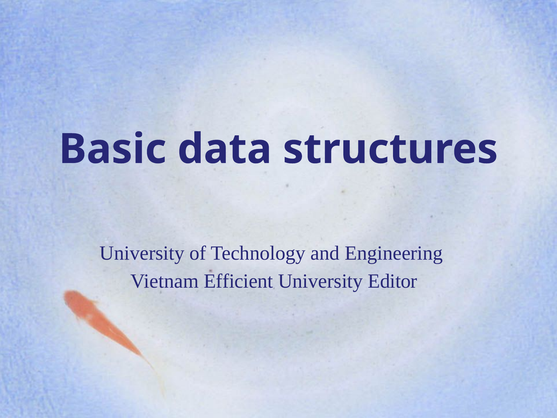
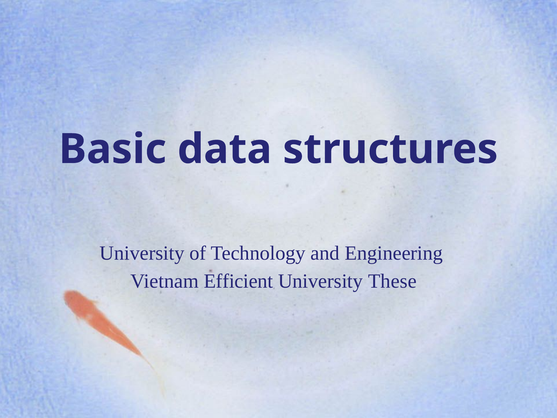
Editor: Editor -> These (392, 281)
